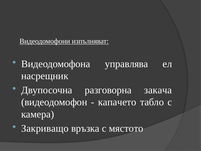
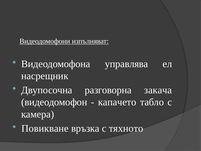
Закриващо: Закриващо -> Повикване (45, 128)
мястото: мястото -> тяхното (126, 128)
